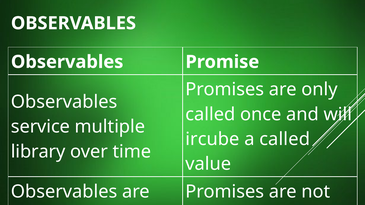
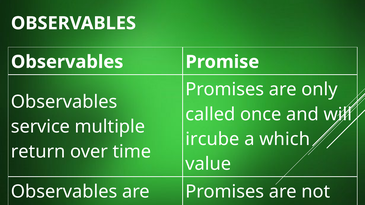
a called: called -> which (285, 139)
library: library -> return (38, 152)
